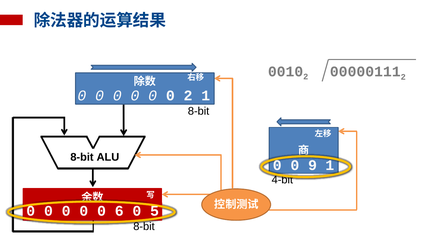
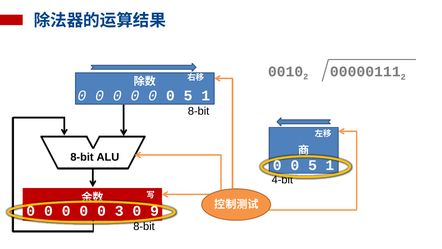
0 0 0 2: 2 -> 5 (188, 96)
9: 9 -> 5 (313, 165)
6: 6 -> 3 (119, 211)
5: 5 -> 9 (155, 211)
